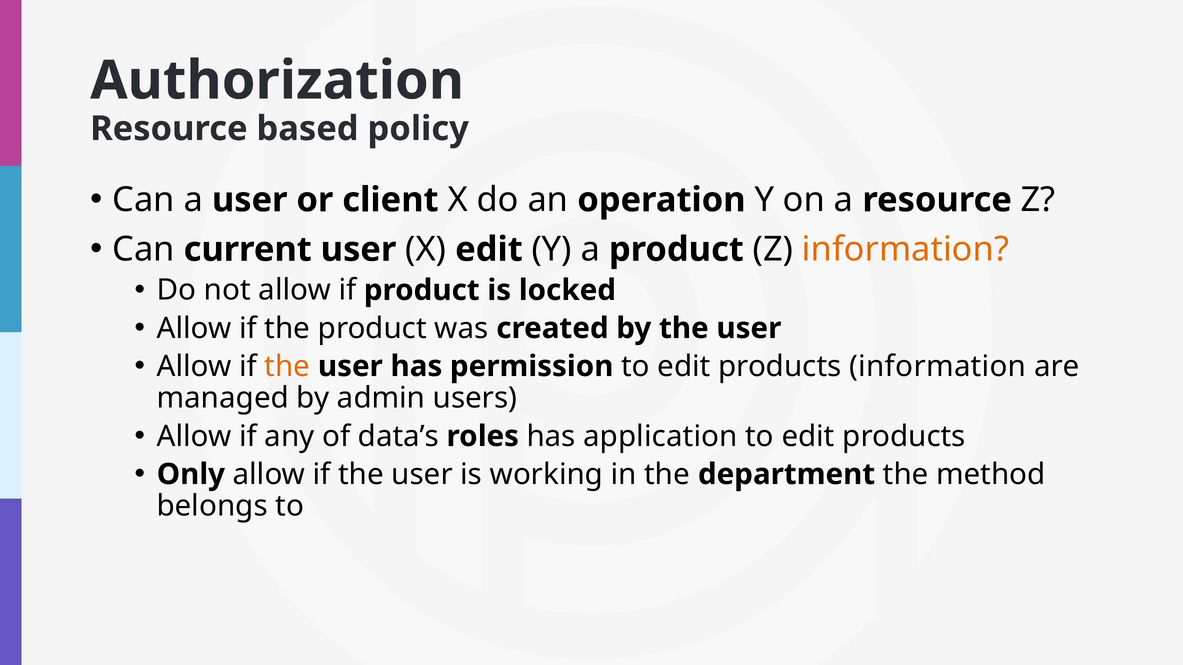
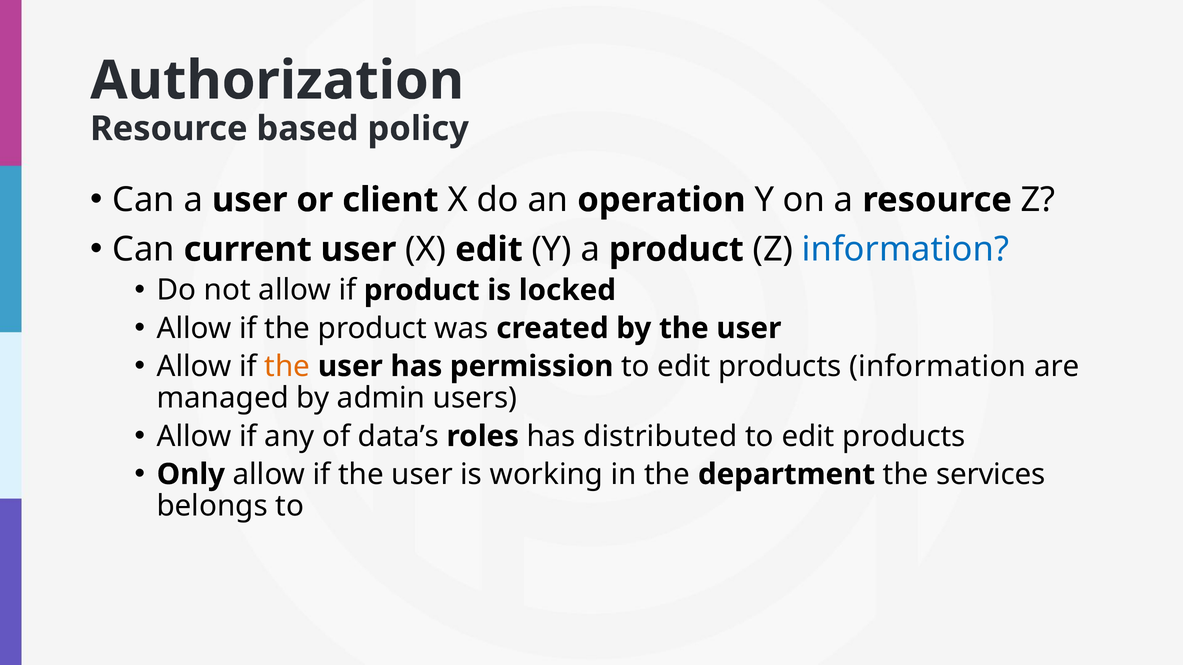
information colour: orange -> blue (905, 250)
application: application -> distributed (660, 437)
method: method -> services (991, 475)
